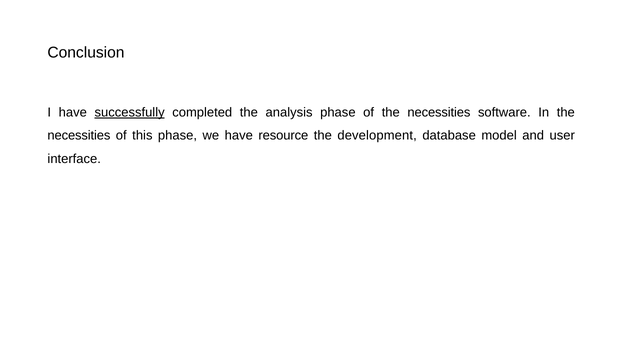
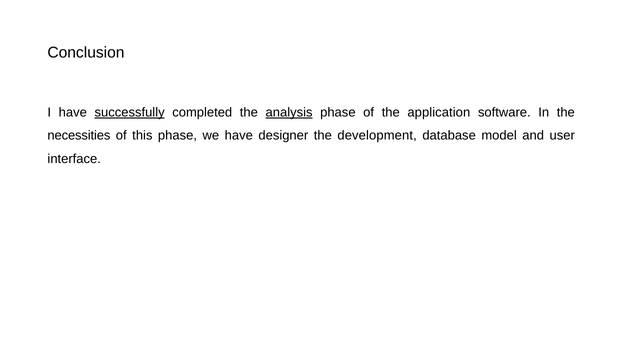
analysis underline: none -> present (289, 112)
of the necessities: necessities -> application (439, 112)
resource: resource -> designer (283, 135)
